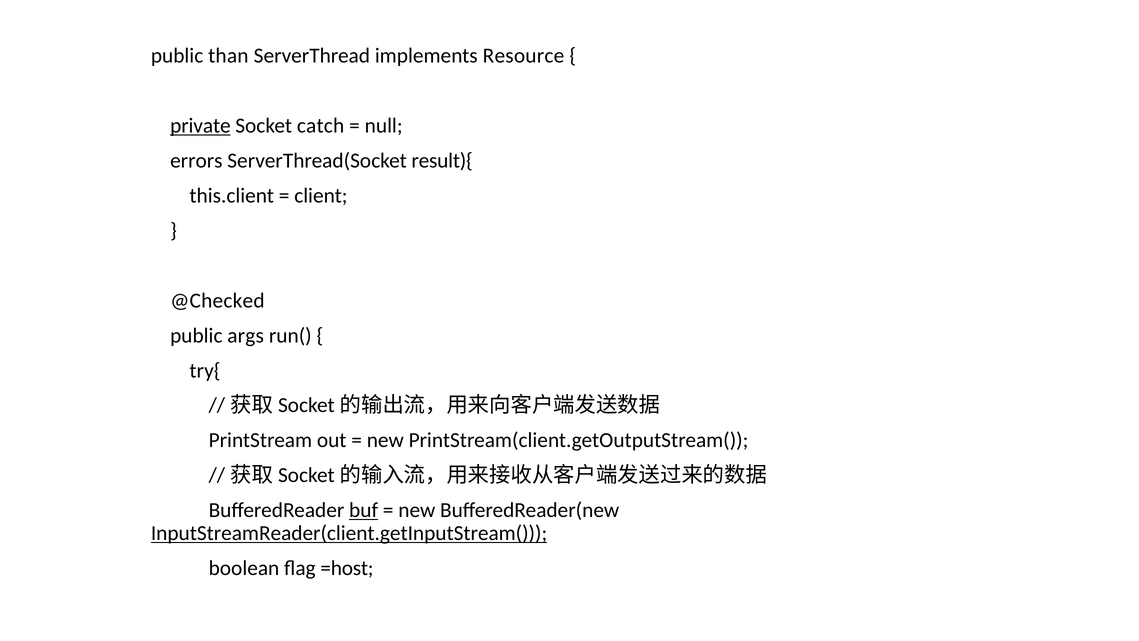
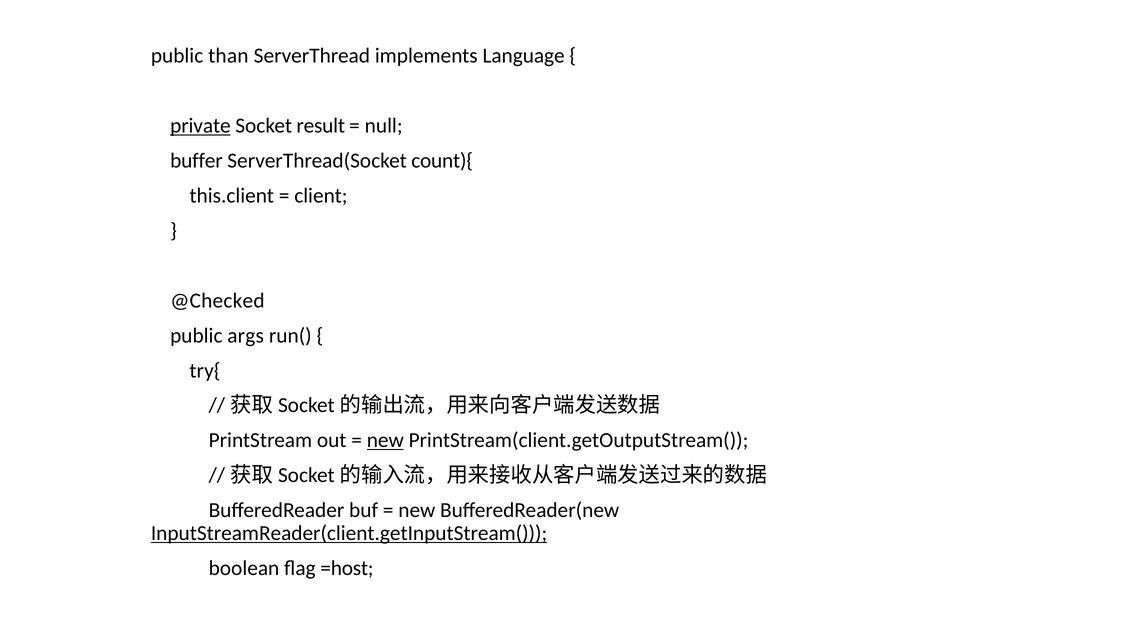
Resource: Resource -> Language (524, 56)
catch: catch -> result (321, 126)
errors: errors -> buffer (196, 161)
result){: result){ -> count){ (442, 161)
new underline: none -> present (385, 440)
buf underline: present -> none (364, 510)
